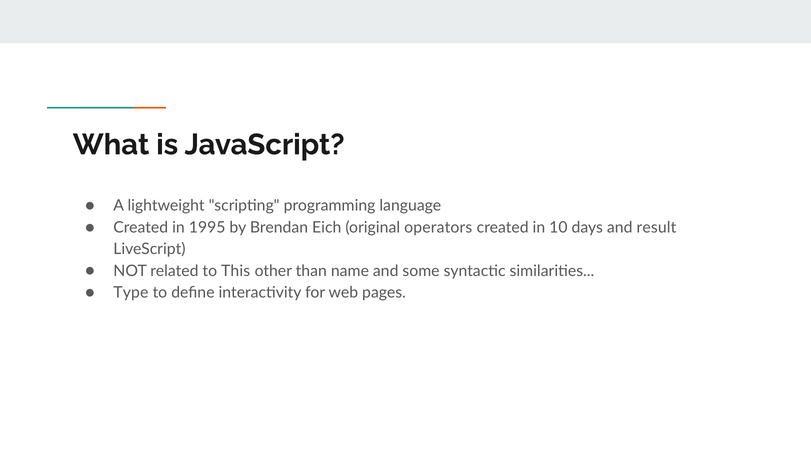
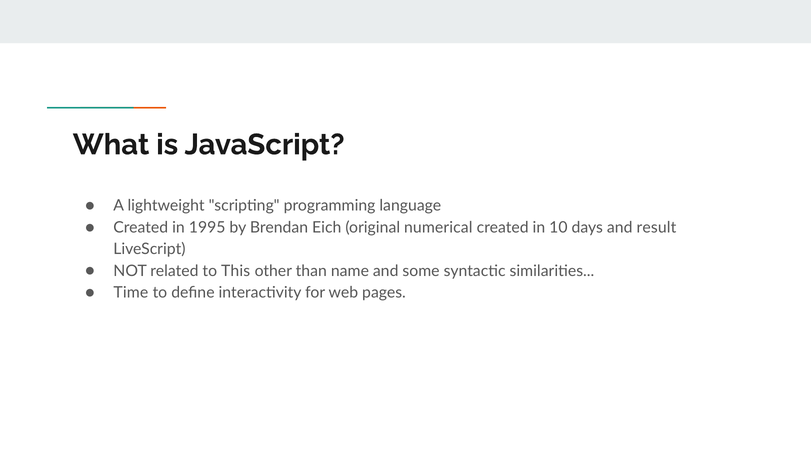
operators: operators -> numerical (438, 228)
Type: Type -> Time (131, 293)
